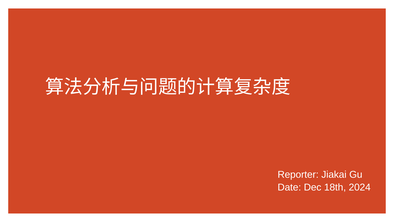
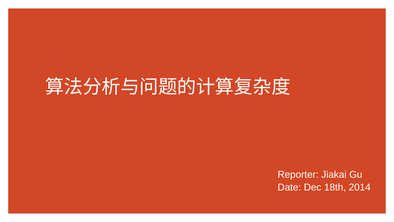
2024: 2024 -> 2014 (360, 187)
